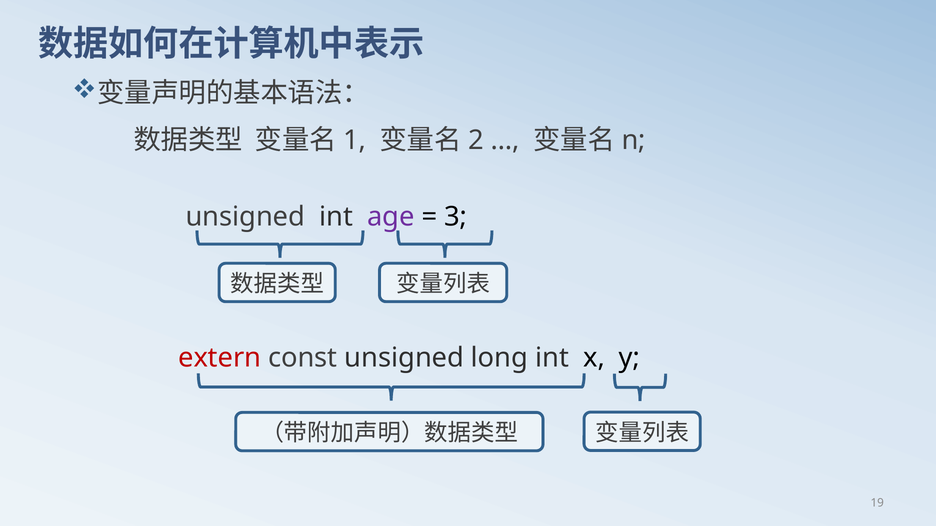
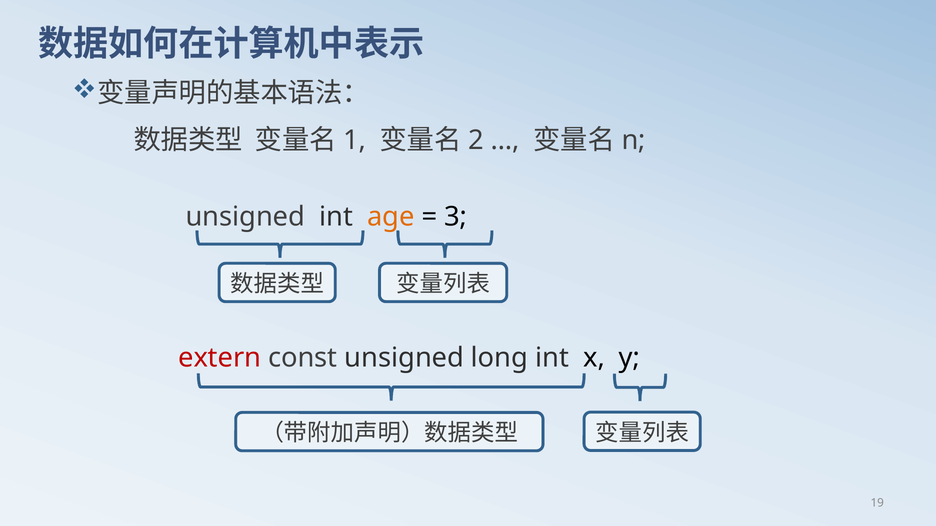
age colour: purple -> orange (391, 217)
